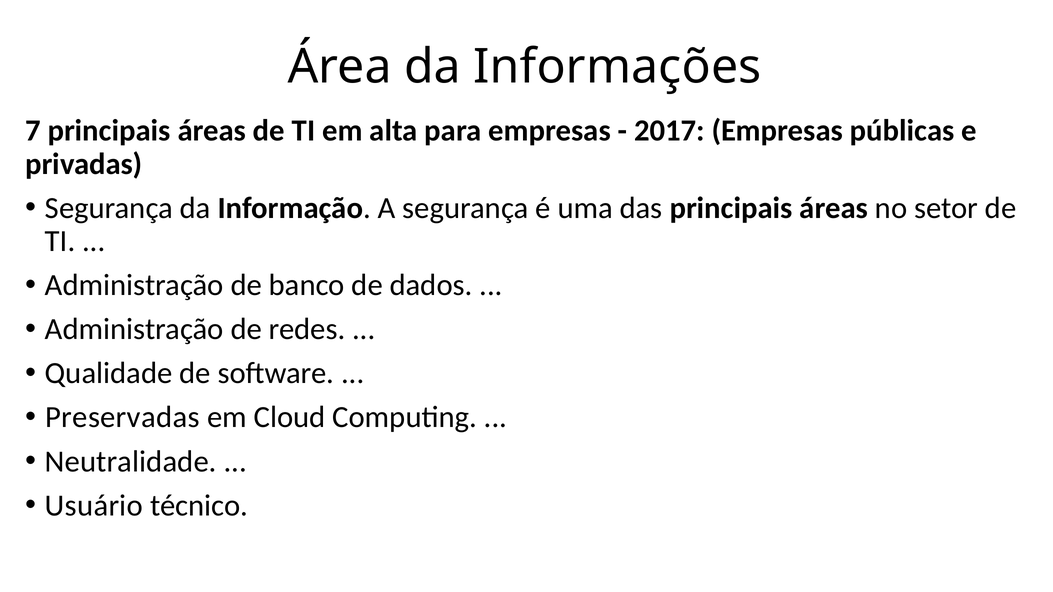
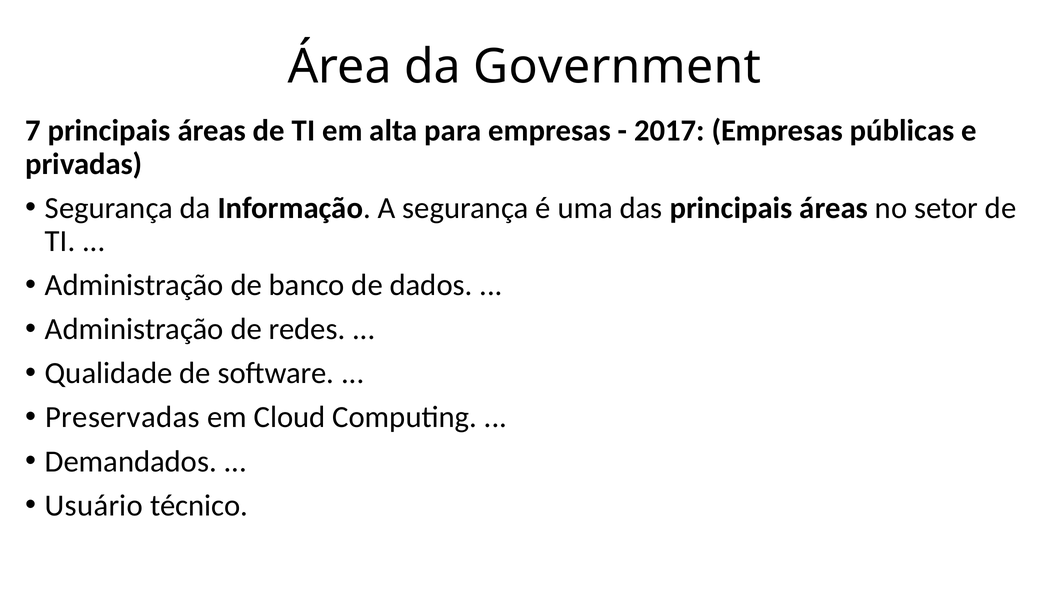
Informações: Informações -> Government (617, 67)
Neutralidade: Neutralidade -> Demandados (131, 462)
